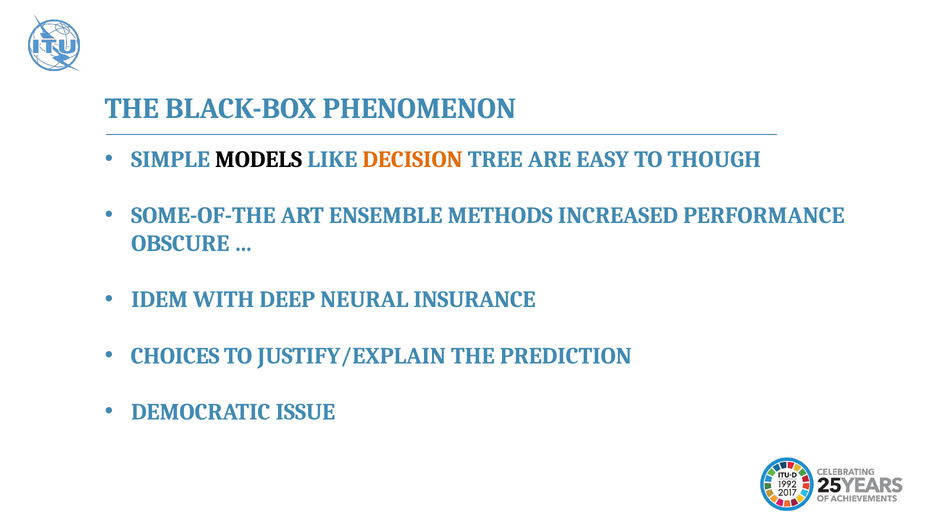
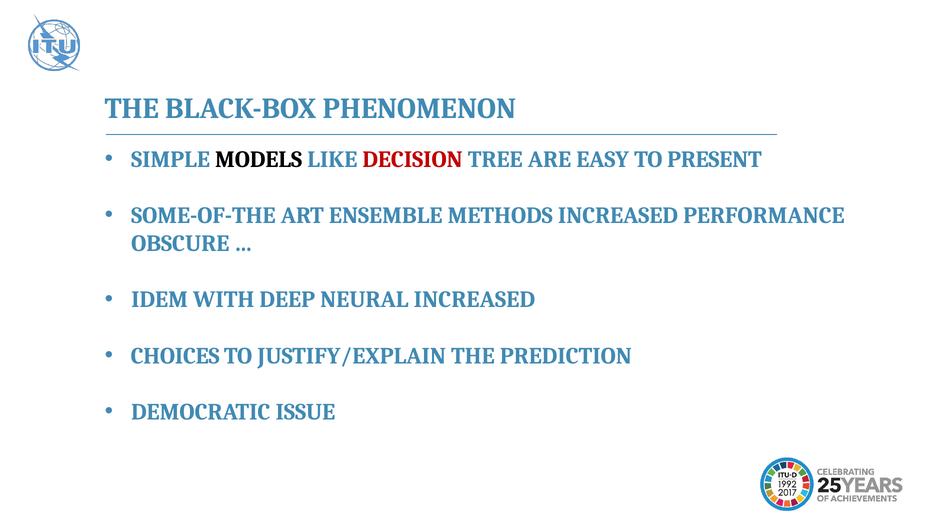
DECISION colour: orange -> red (413, 160)
THOUGH: THOUGH -> PRESENT (714, 160)
NEURAL INSURANCE: INSURANCE -> INCREASED (474, 300)
